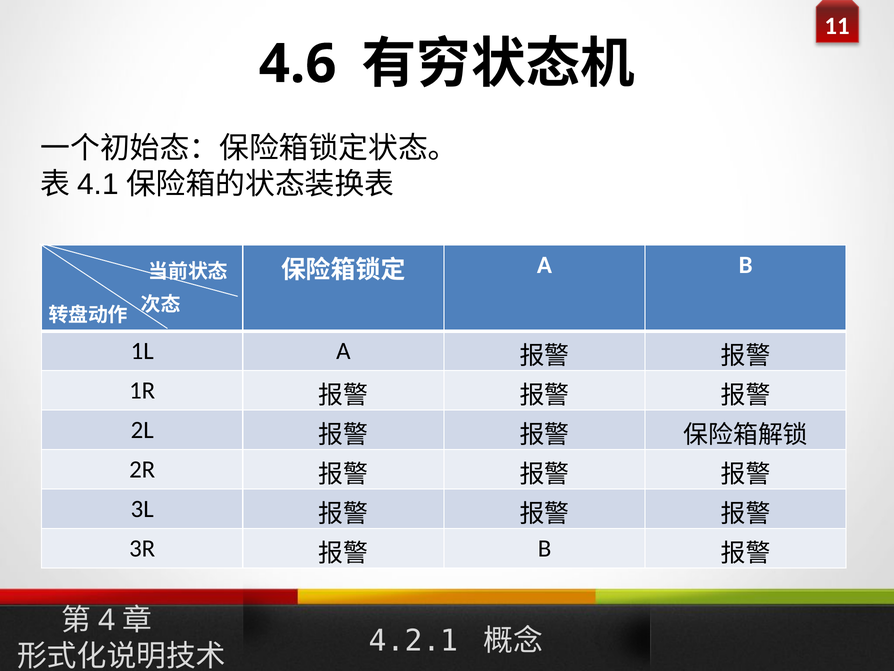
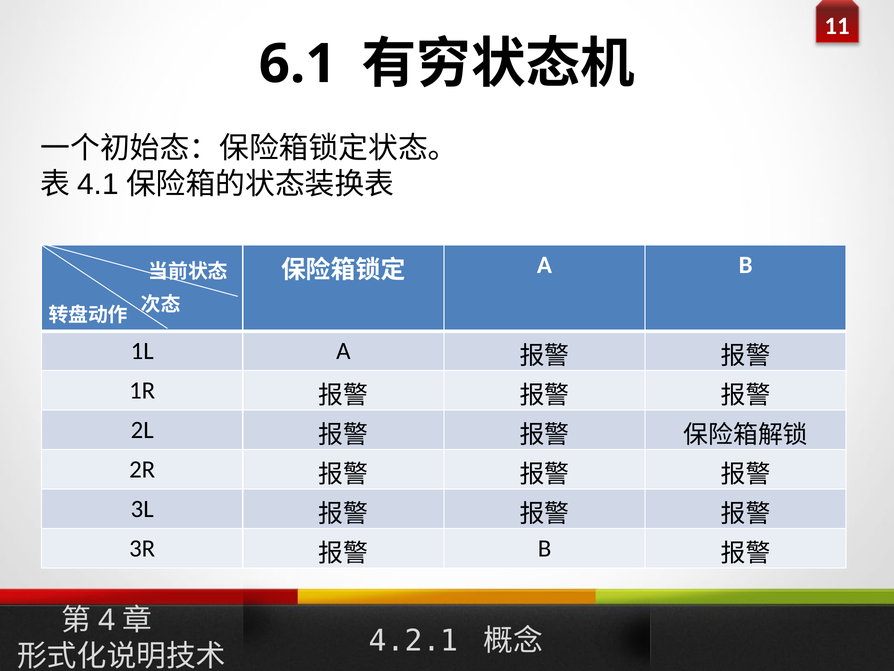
4.6: 4.6 -> 6.1 (298, 64)
